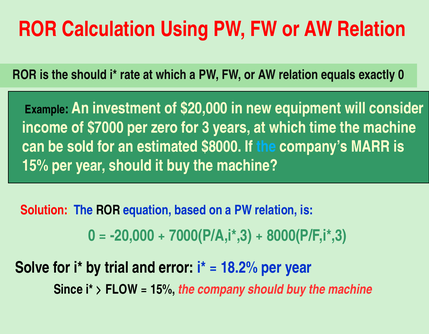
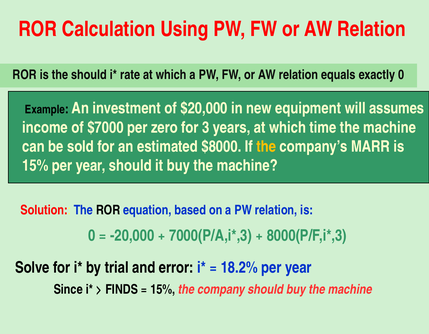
consider: consider -> assumes (397, 108)
the colour: light blue -> yellow (266, 146)
FLOW: FLOW -> FINDS (122, 289)
